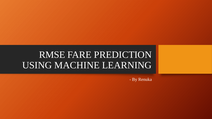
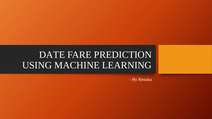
RMSE: RMSE -> DATE (52, 55)
